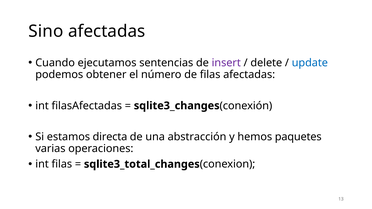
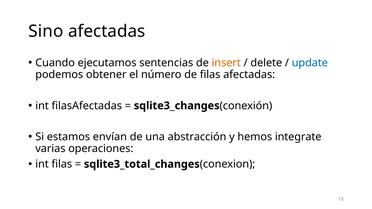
insert colour: purple -> orange (226, 63)
directa: directa -> envían (110, 137)
paquetes: paquetes -> integrate (298, 137)
